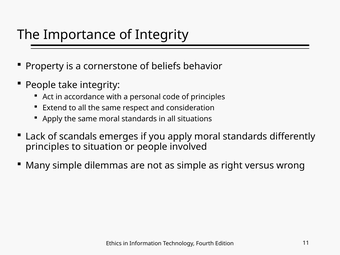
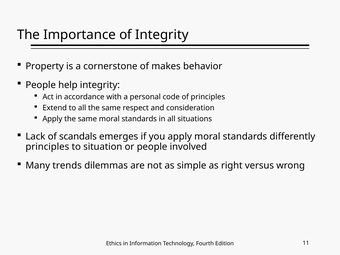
beliefs: beliefs -> makes (166, 66)
take: take -> help (68, 85)
Many simple: simple -> trends (67, 166)
